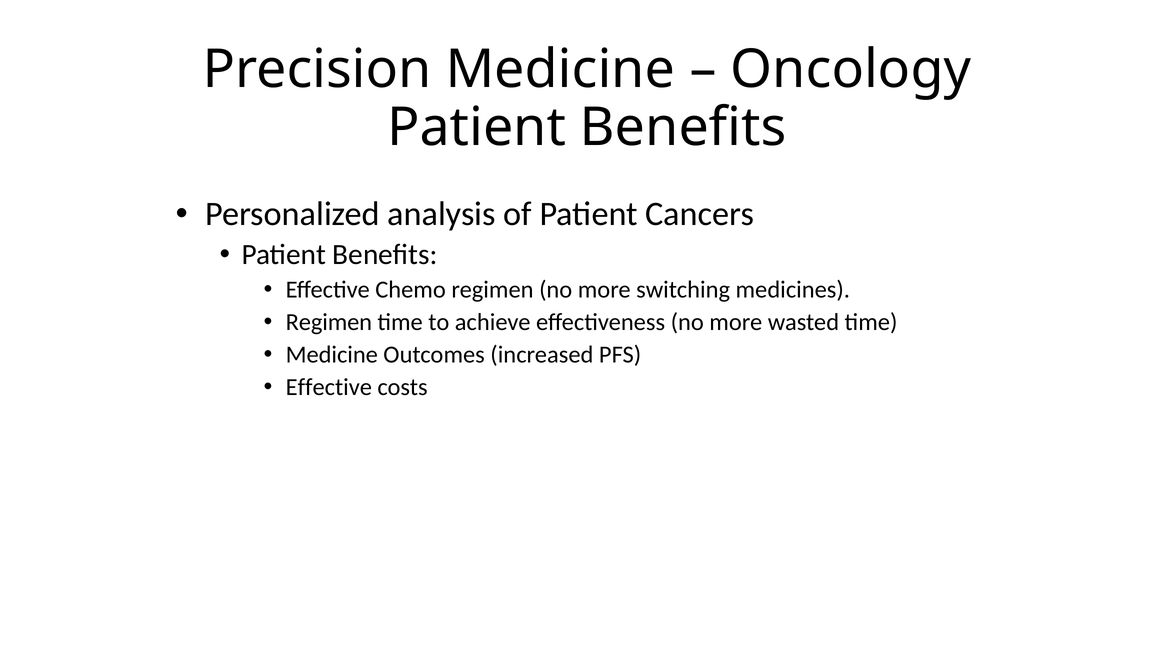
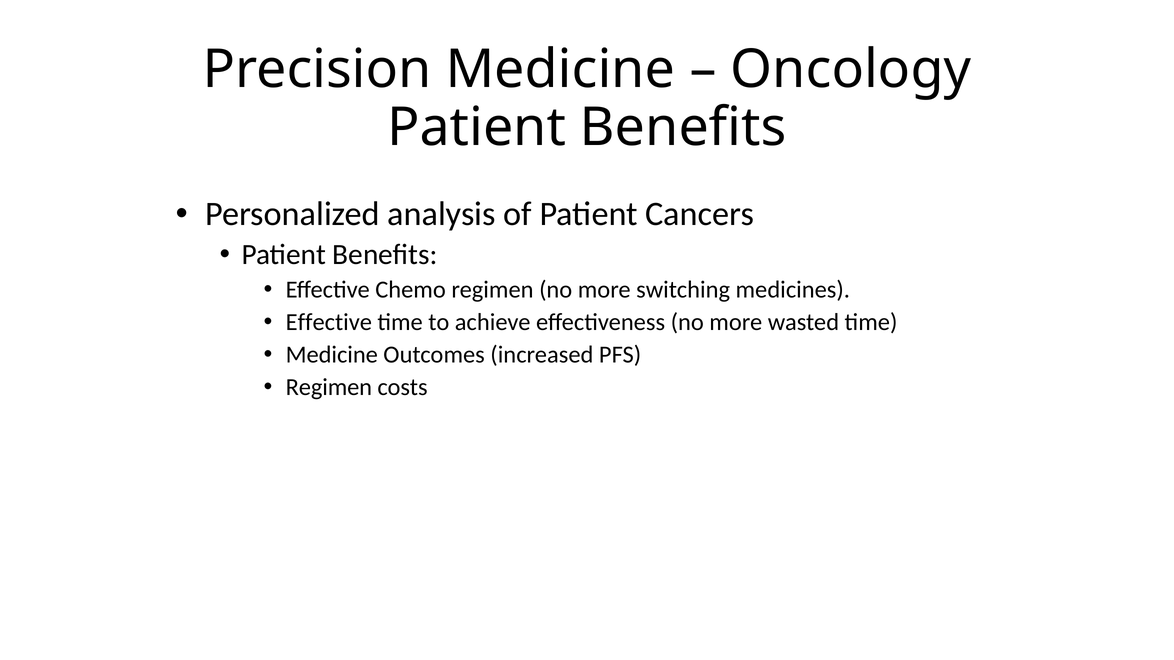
Regimen: Regimen -> Effective (329, 322)
Effective: Effective -> Regimen (329, 388)
